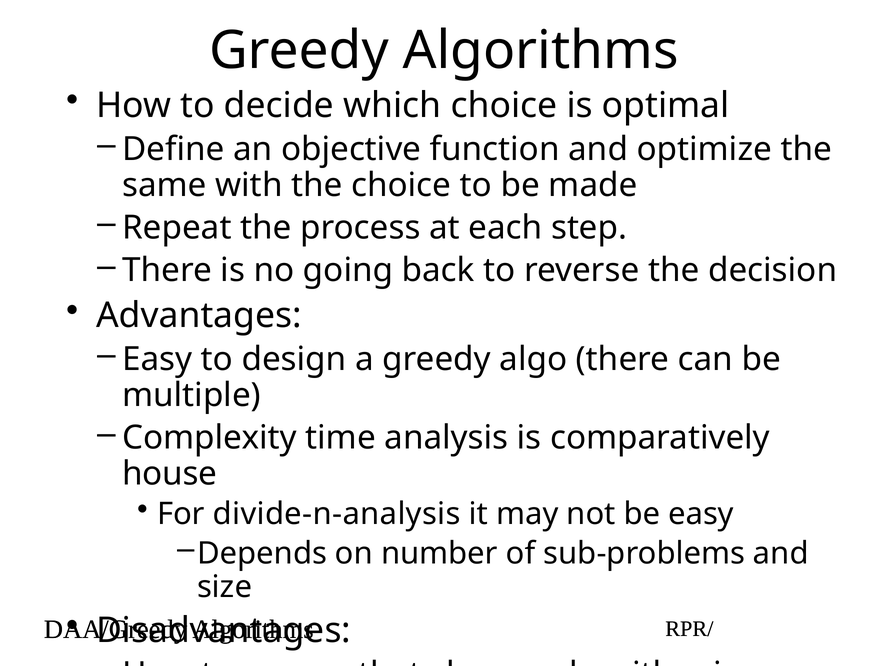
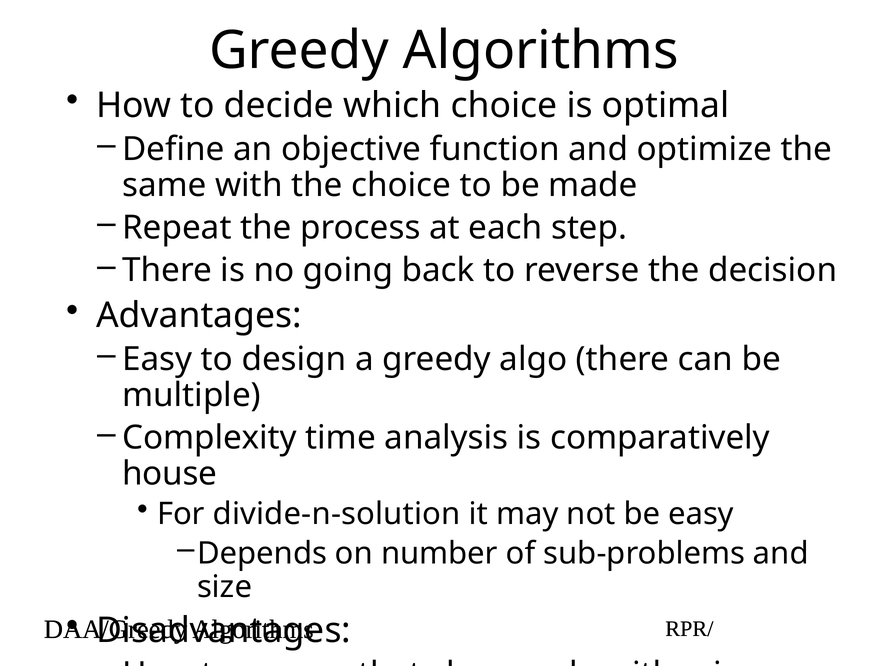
divide-n-analysis: divide-n-analysis -> divide-n-solution (337, 514)
